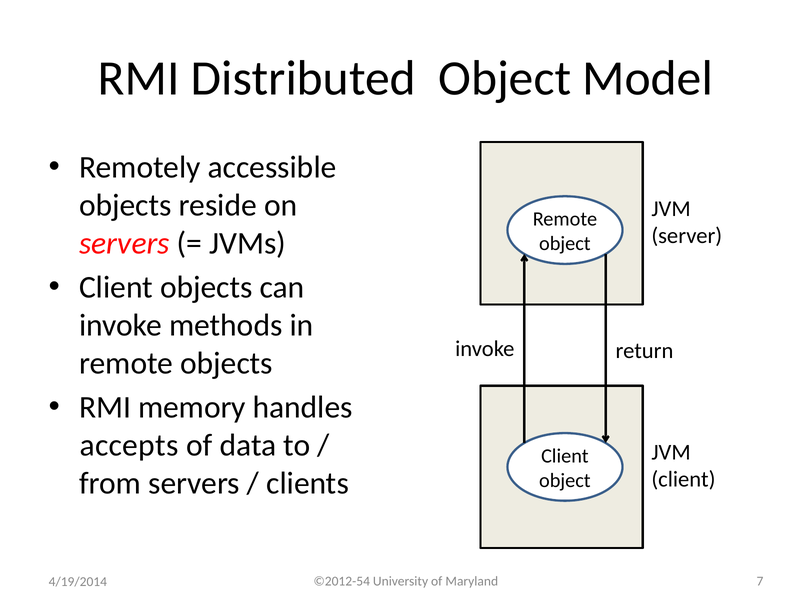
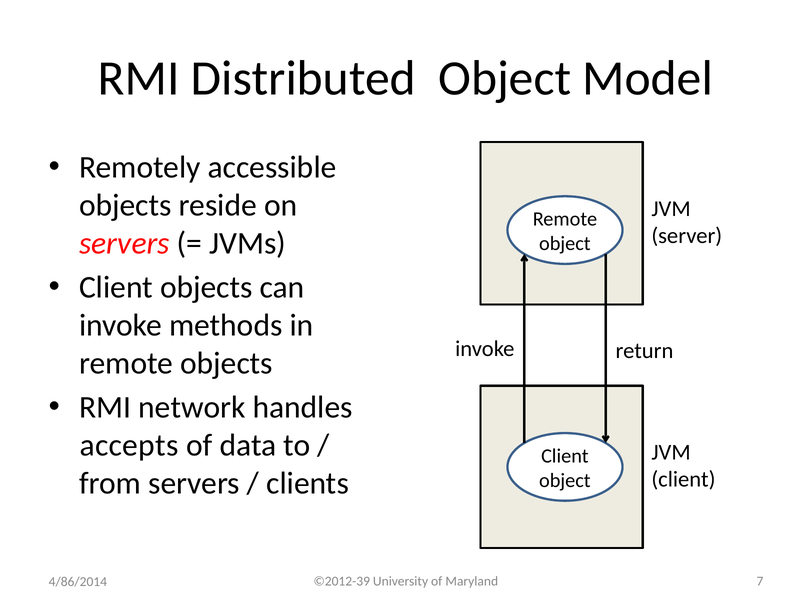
memory: memory -> network (192, 407)
©2012-54: ©2012-54 -> ©2012-39 (342, 581)
4/19/2014: 4/19/2014 -> 4/86/2014 (78, 582)
